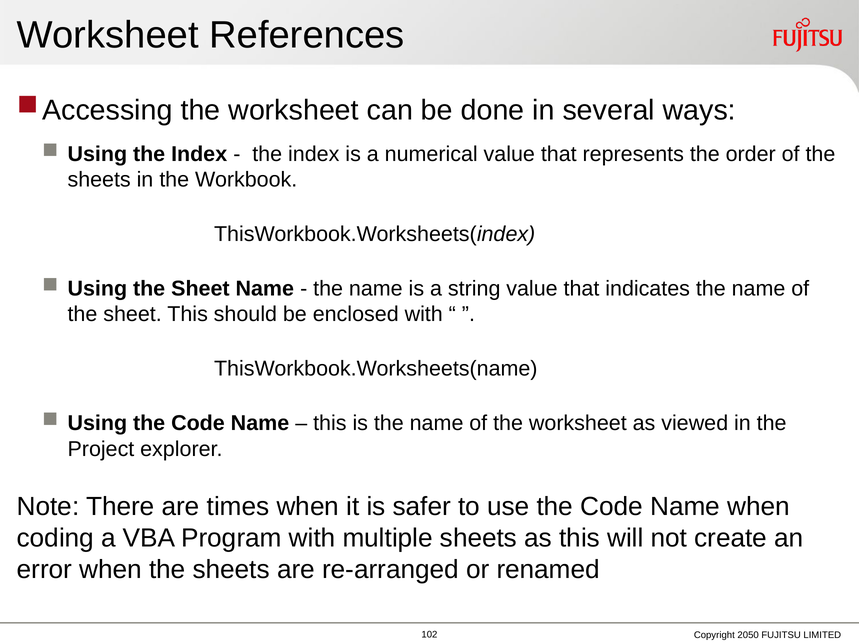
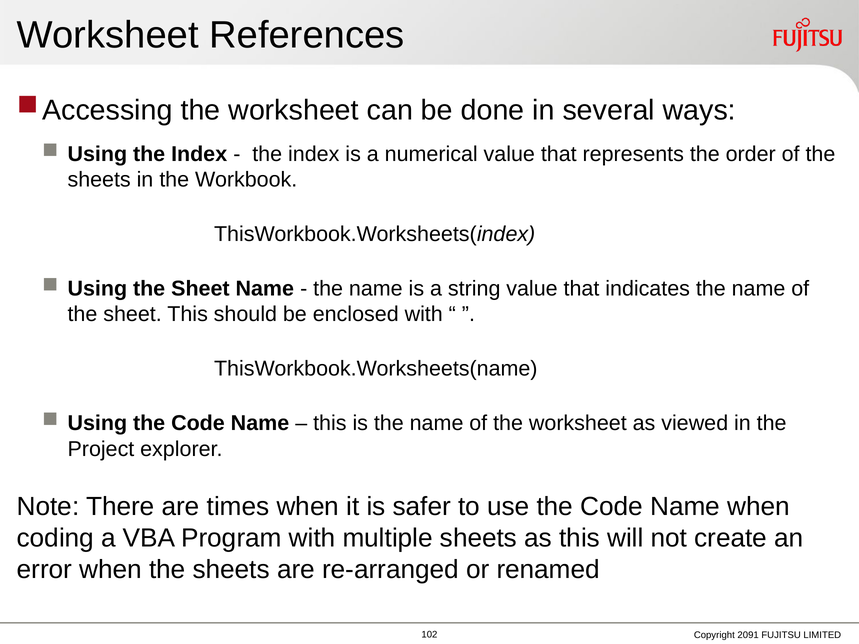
2050: 2050 -> 2091 (748, 635)
